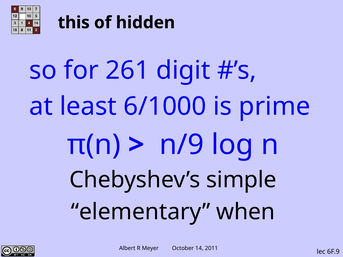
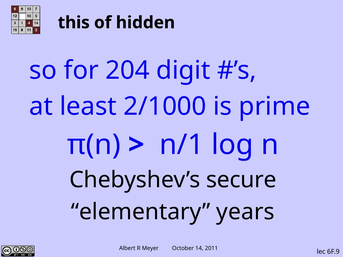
261: 261 -> 204 (127, 70)
6/1000: 6/1000 -> 2/1000 (165, 106)
n/9: n/9 -> n/1 (182, 145)
simple: simple -> secure (241, 180)
when: when -> years (245, 212)
